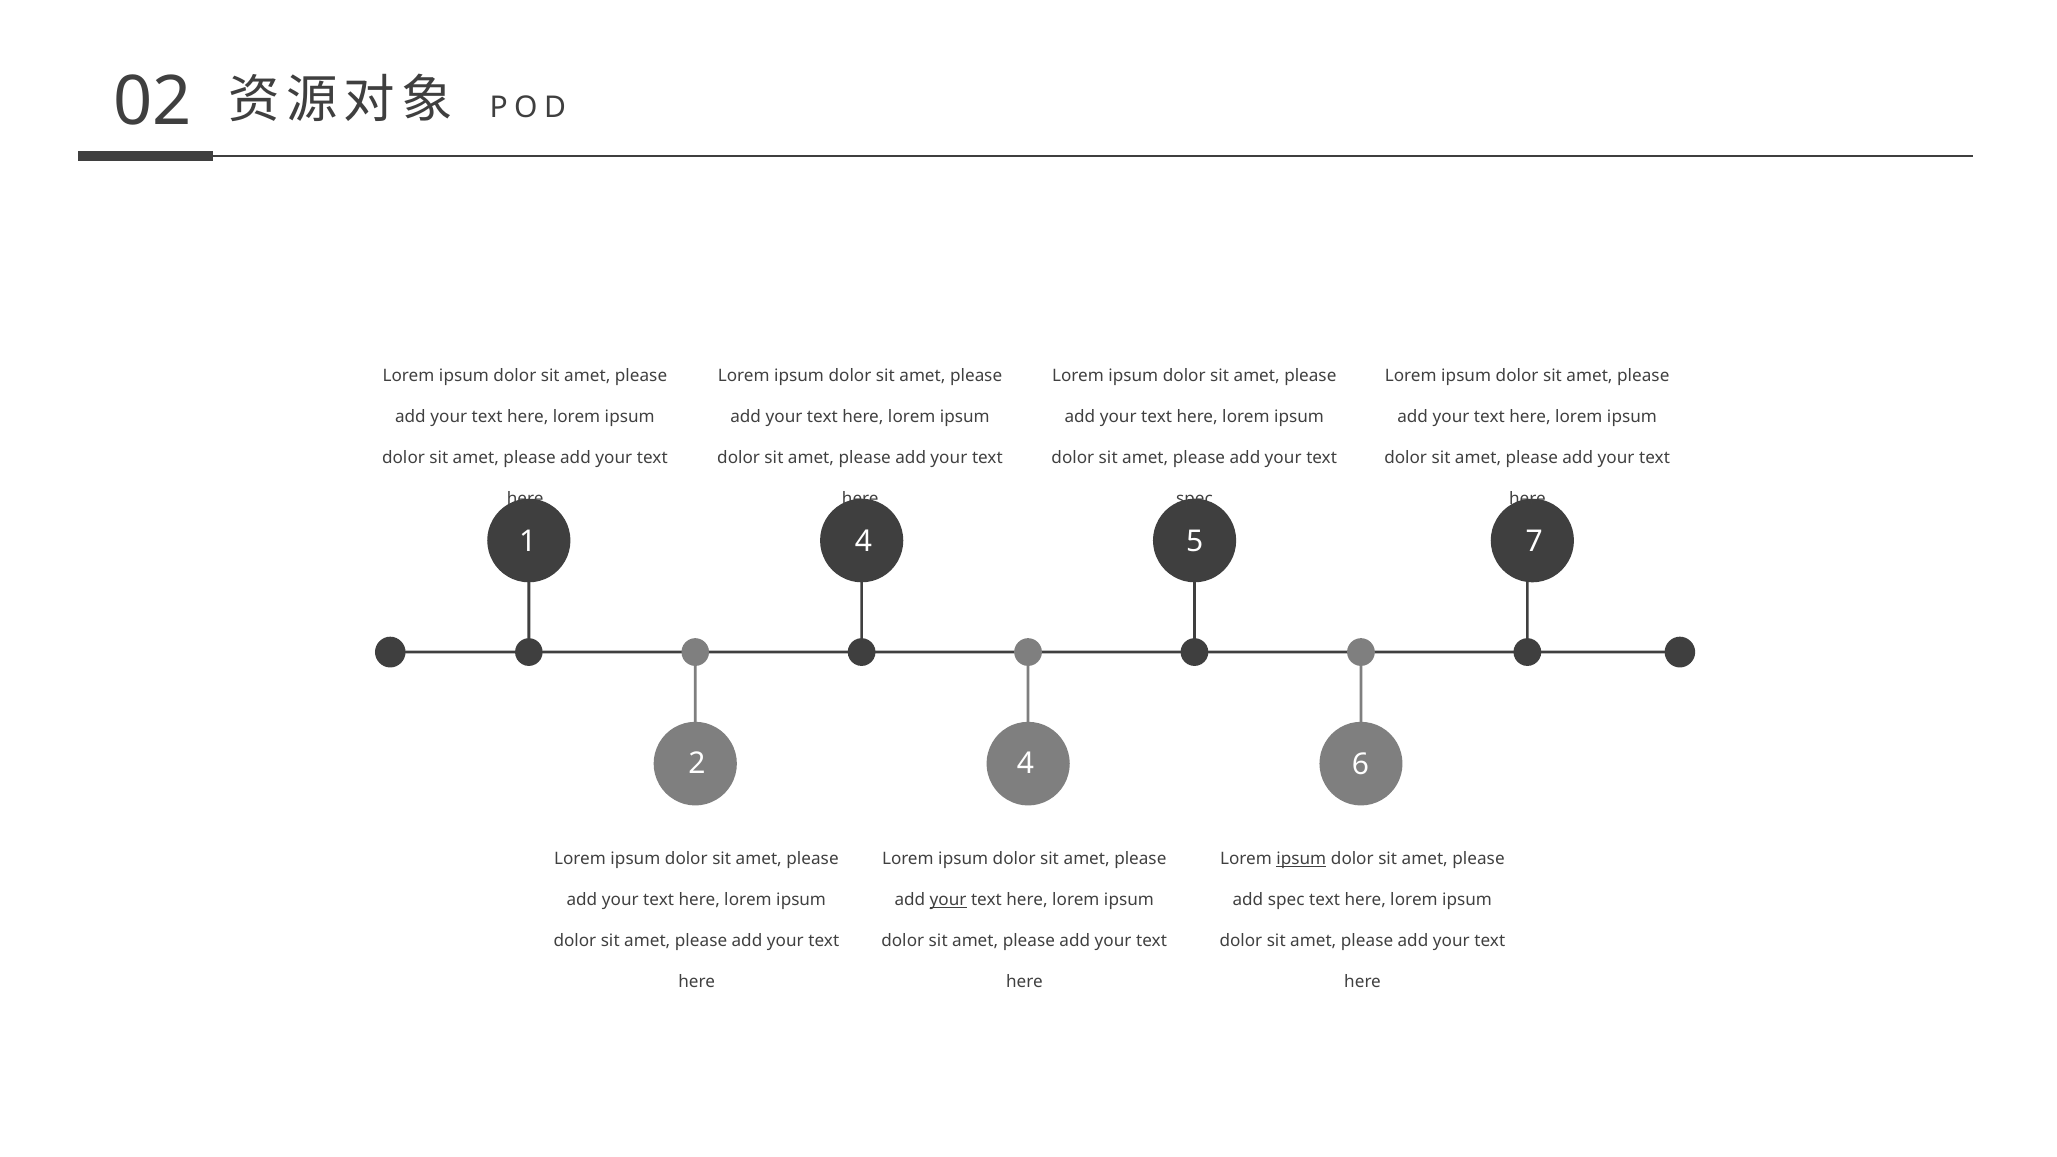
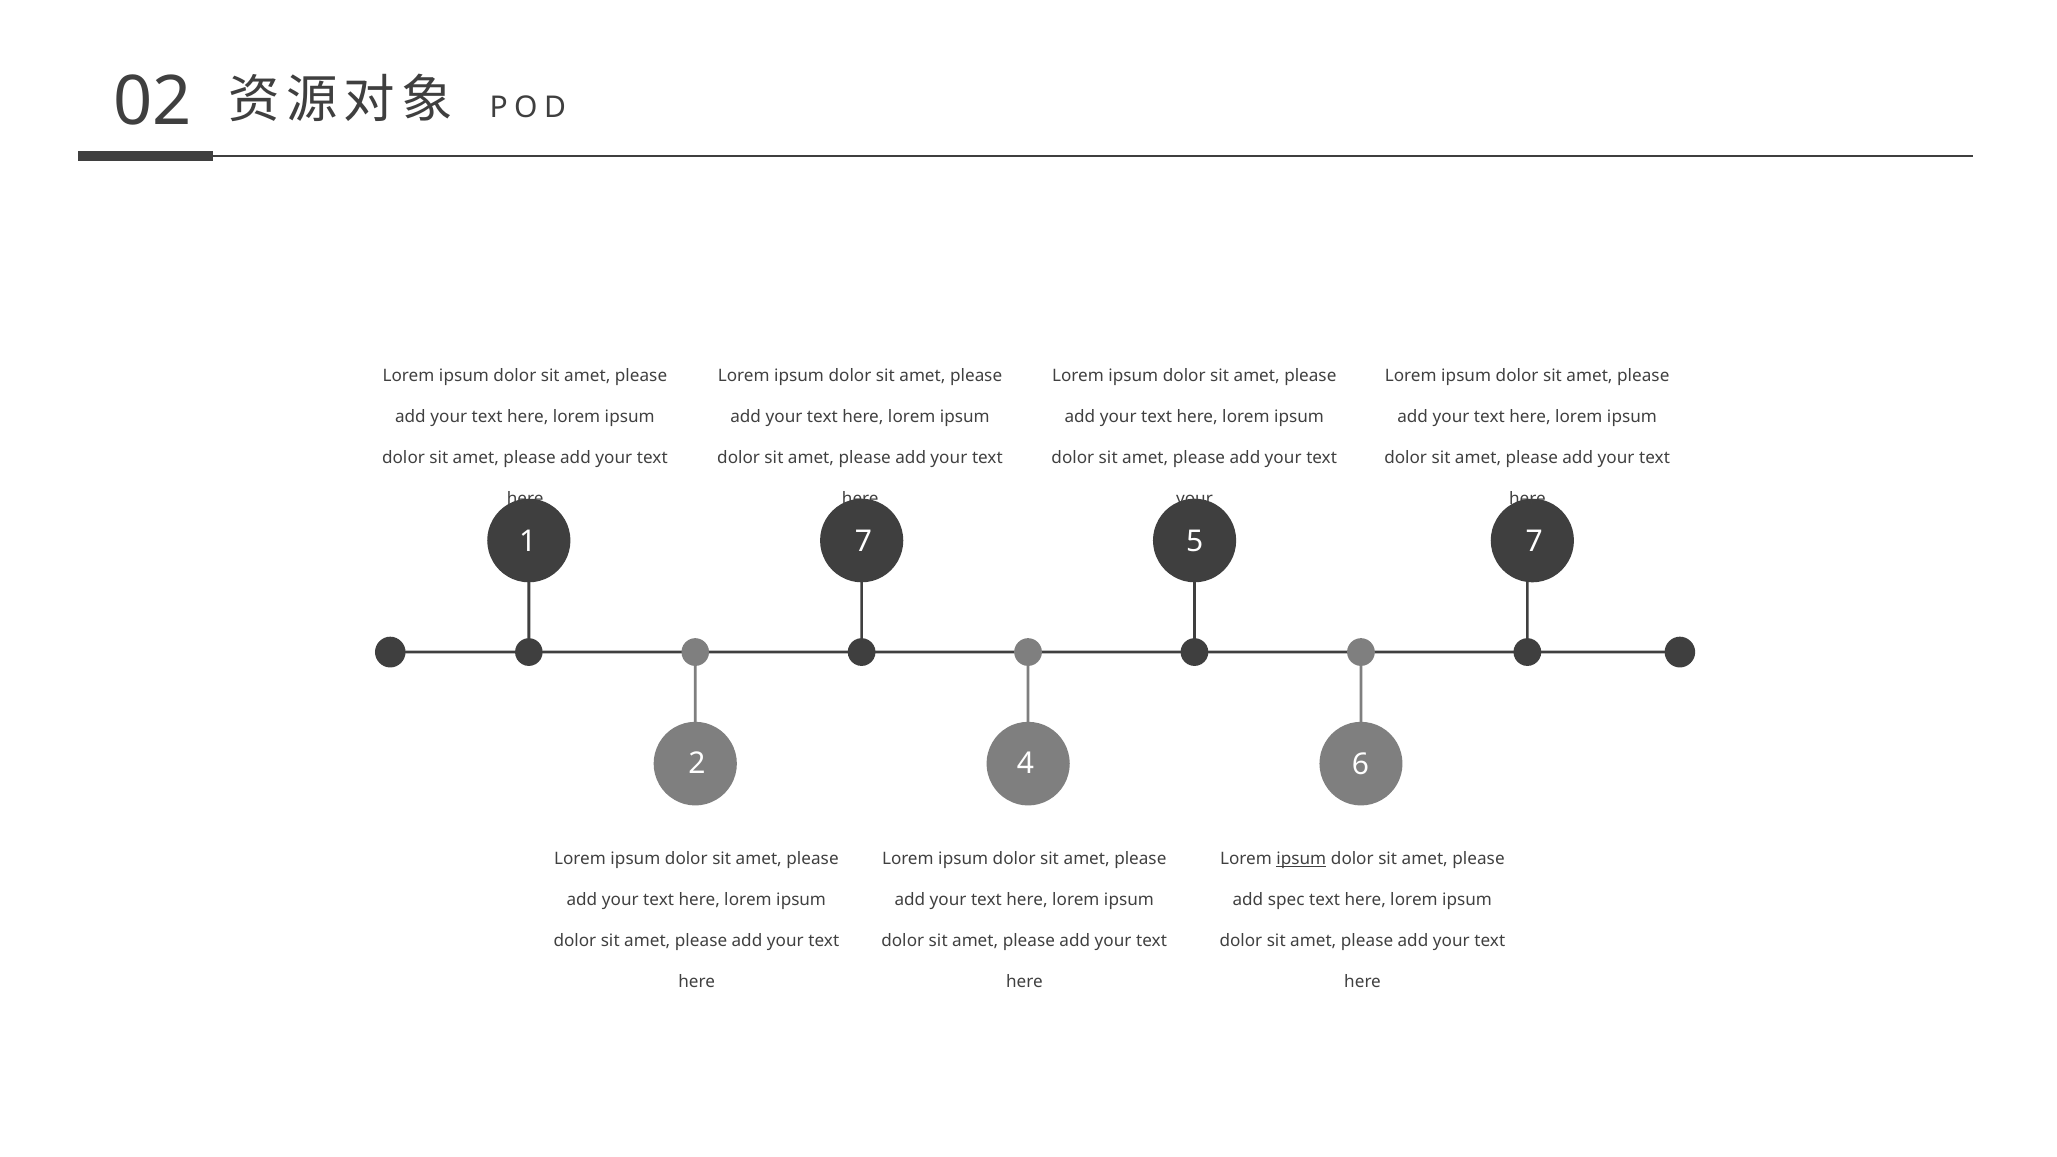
spec: spec -> your (1195, 499)
1 4: 4 -> 7 (863, 542)
your underline: present -> none (948, 900)
